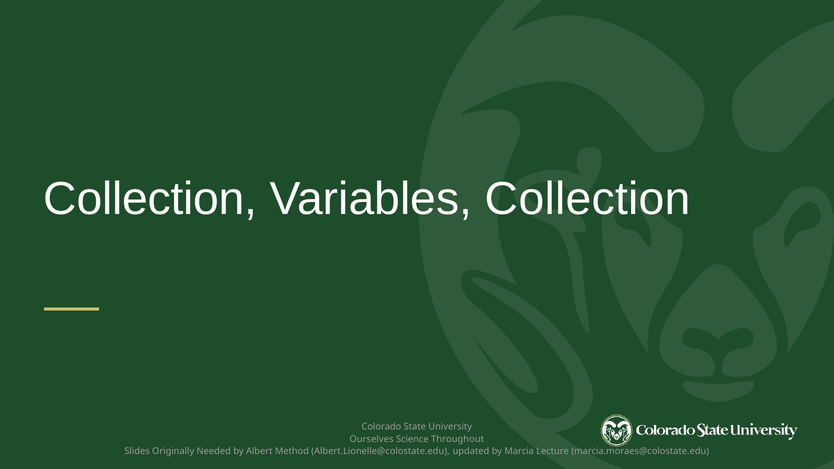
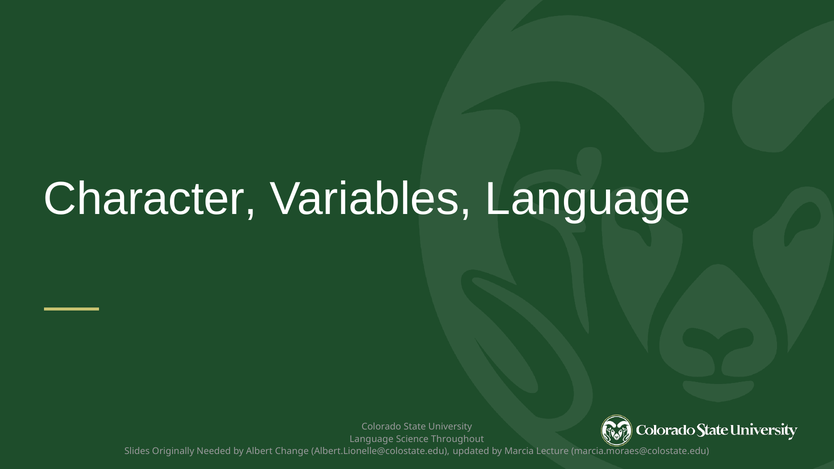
Collection: Collection -> Character (150, 199)
Variables Collection: Collection -> Language (588, 199)
Ourselves: Ourselves -> Language (372, 439)
Method: Method -> Change (292, 451)
